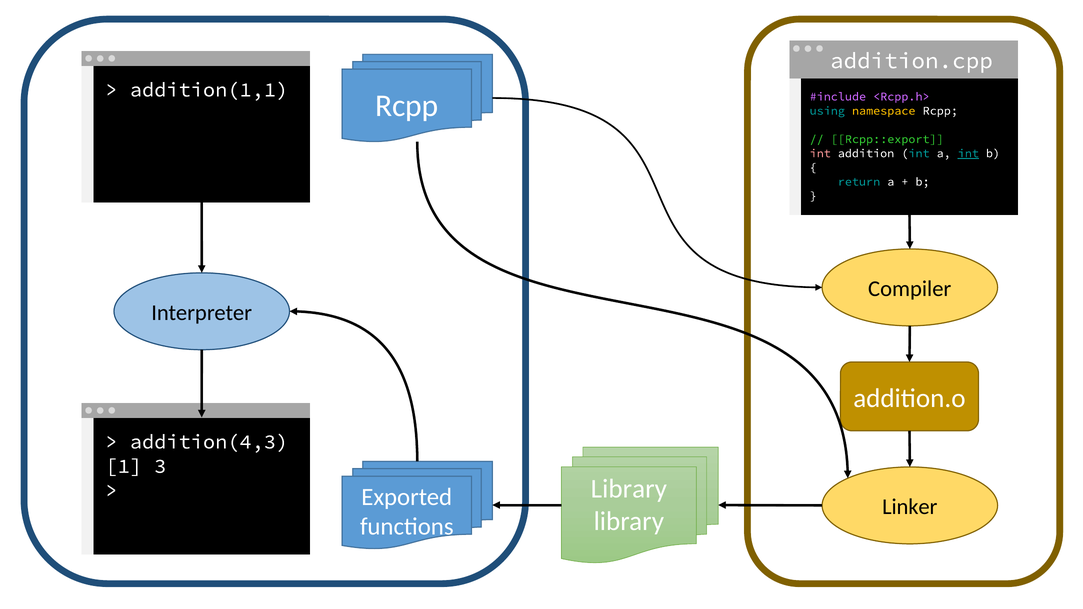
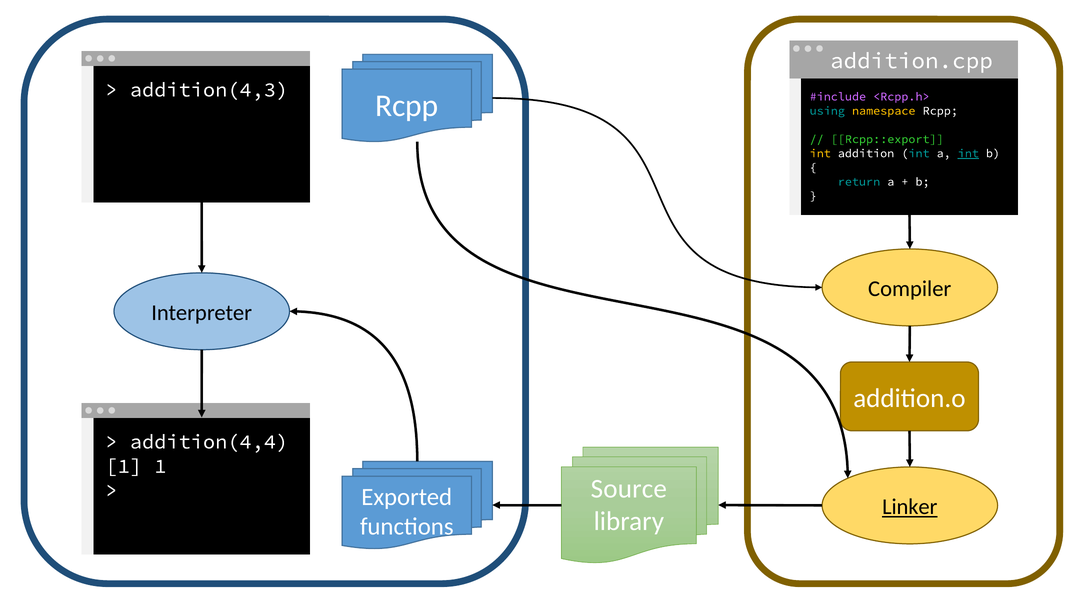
addition(1,1: addition(1,1 -> addition(4,3 (209, 90)
int colour: pink -> yellow (820, 153)
addition(4,3: addition(4,3 -> addition(4,4 (209, 442)
1 3: 3 -> 1 (160, 466)
Library: Library -> Source (629, 489)
Linker underline: none -> present (910, 507)
